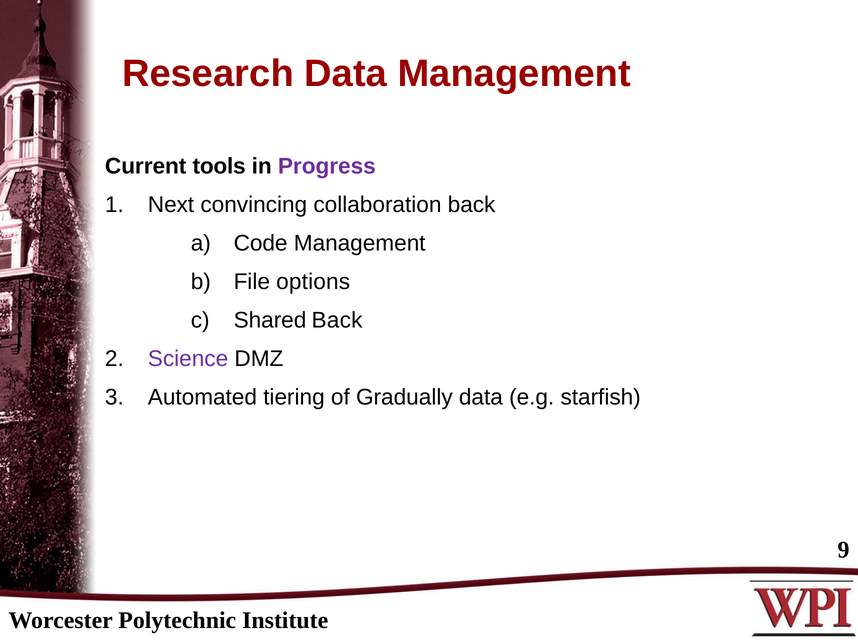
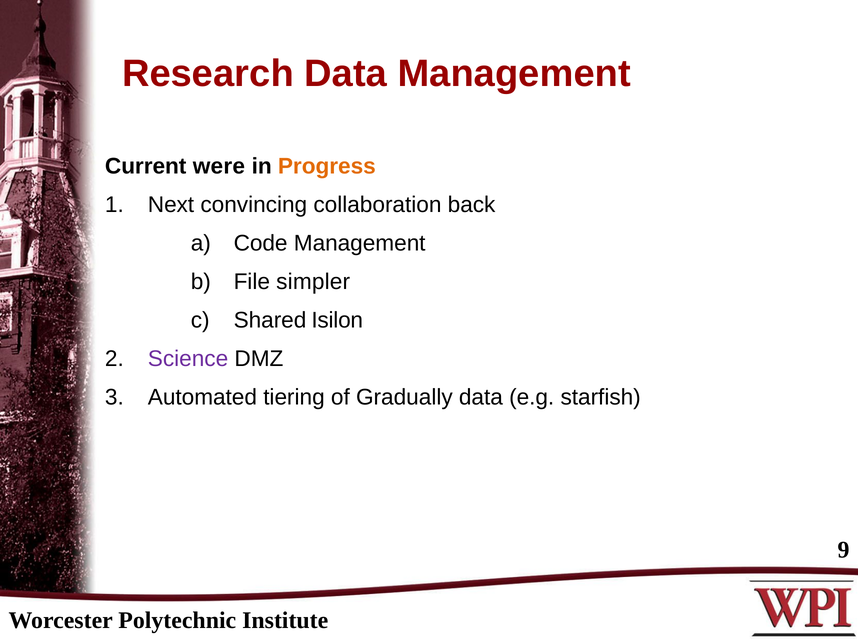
tools: tools -> were (219, 166)
Progress colour: purple -> orange (327, 166)
options: options -> simpler (313, 281)
Shared Back: Back -> Isilon (337, 320)
